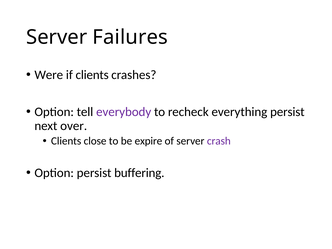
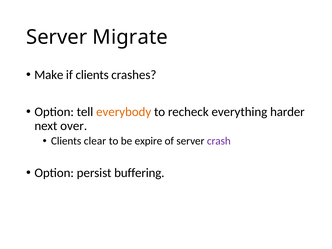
Failures: Failures -> Migrate (130, 37)
Were: Were -> Make (49, 75)
everybody colour: purple -> orange (124, 112)
everything persist: persist -> harder (287, 112)
close: close -> clear (95, 141)
